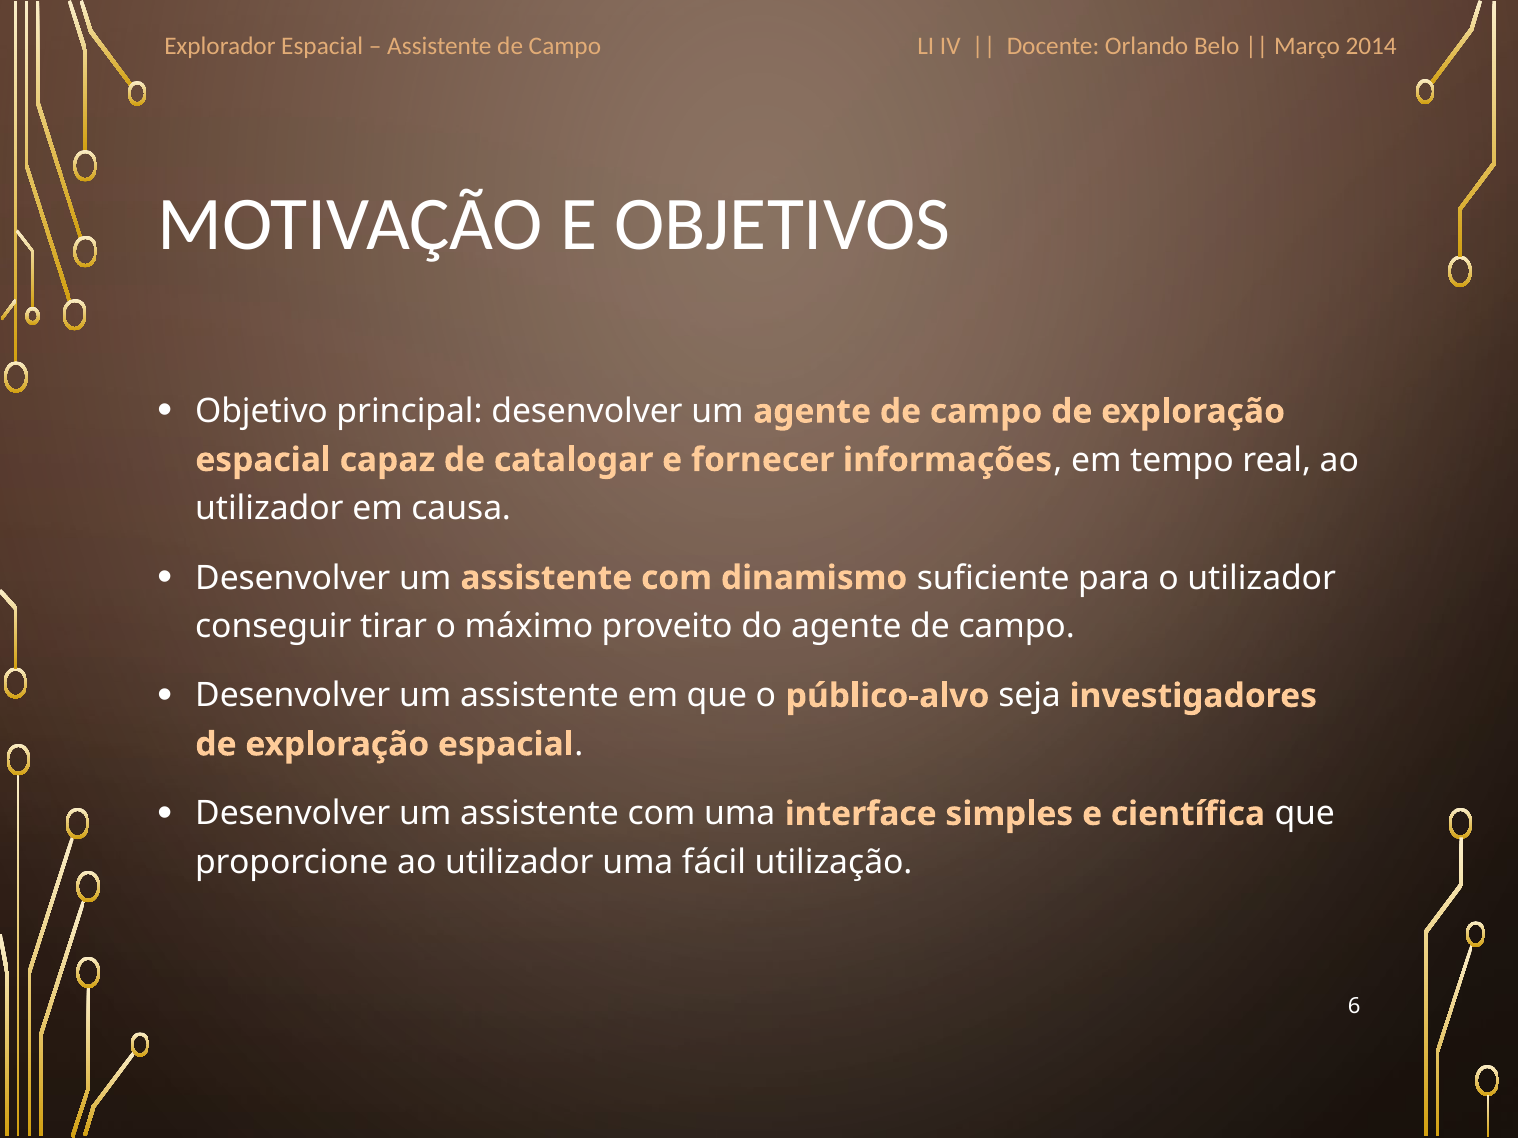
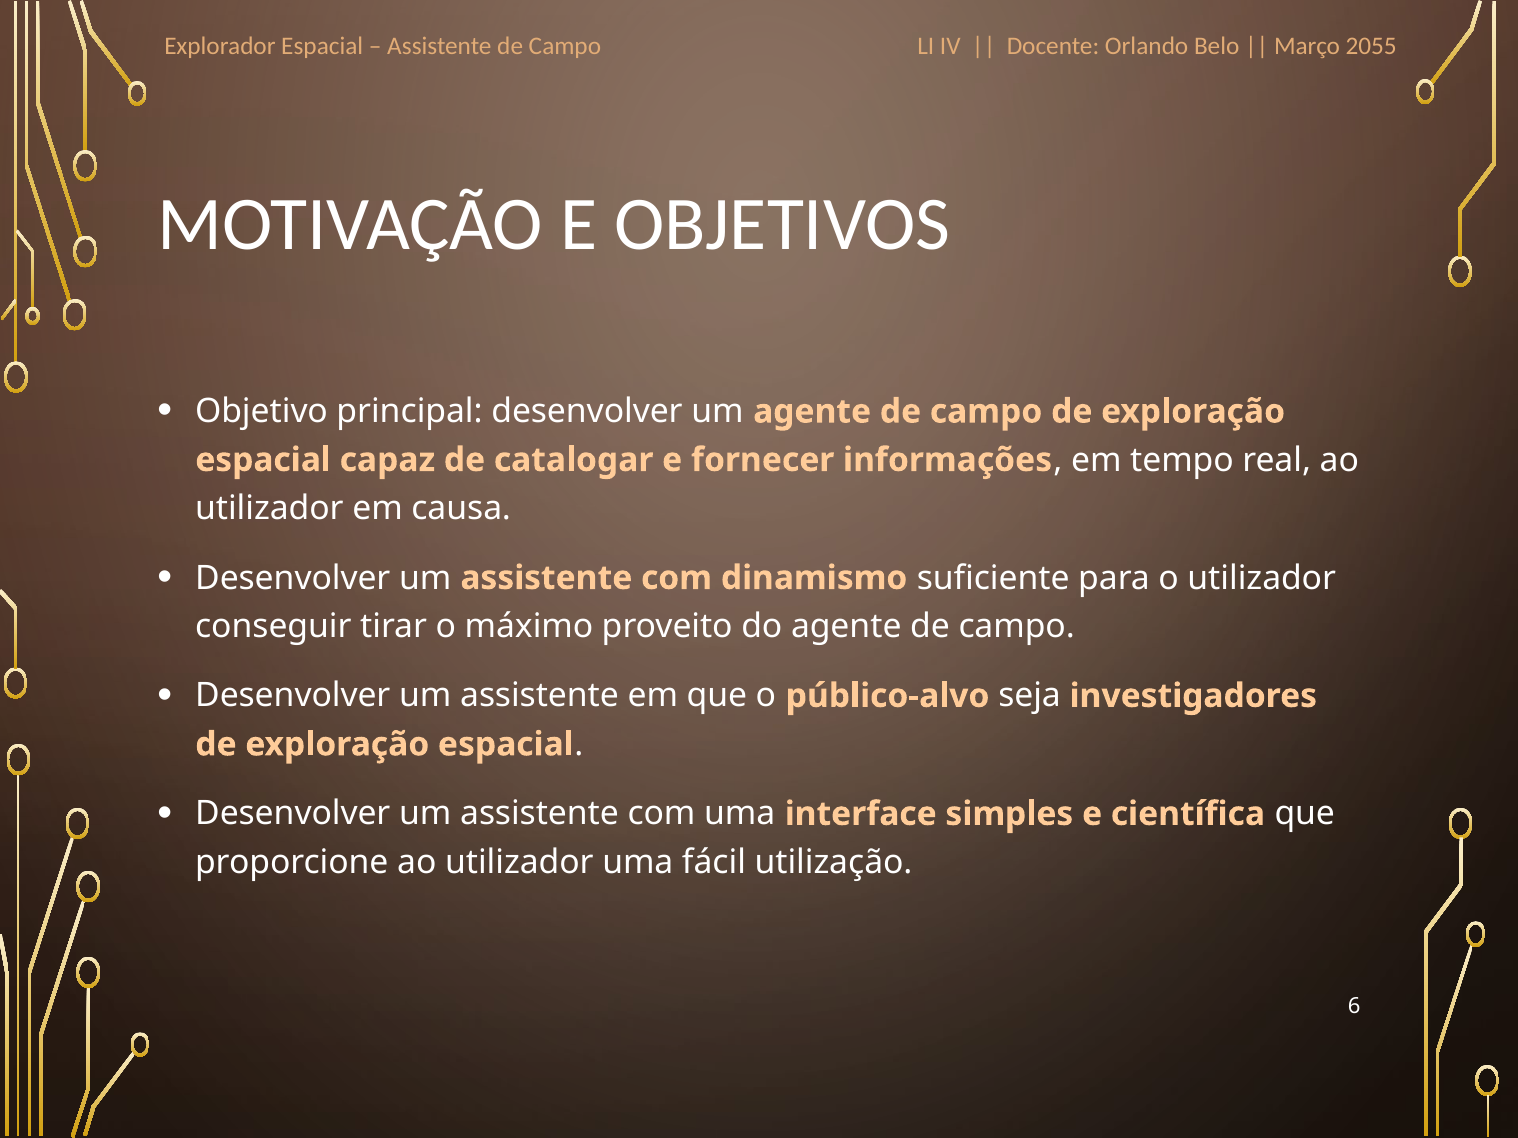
2014: 2014 -> 2055 (1371, 46)
